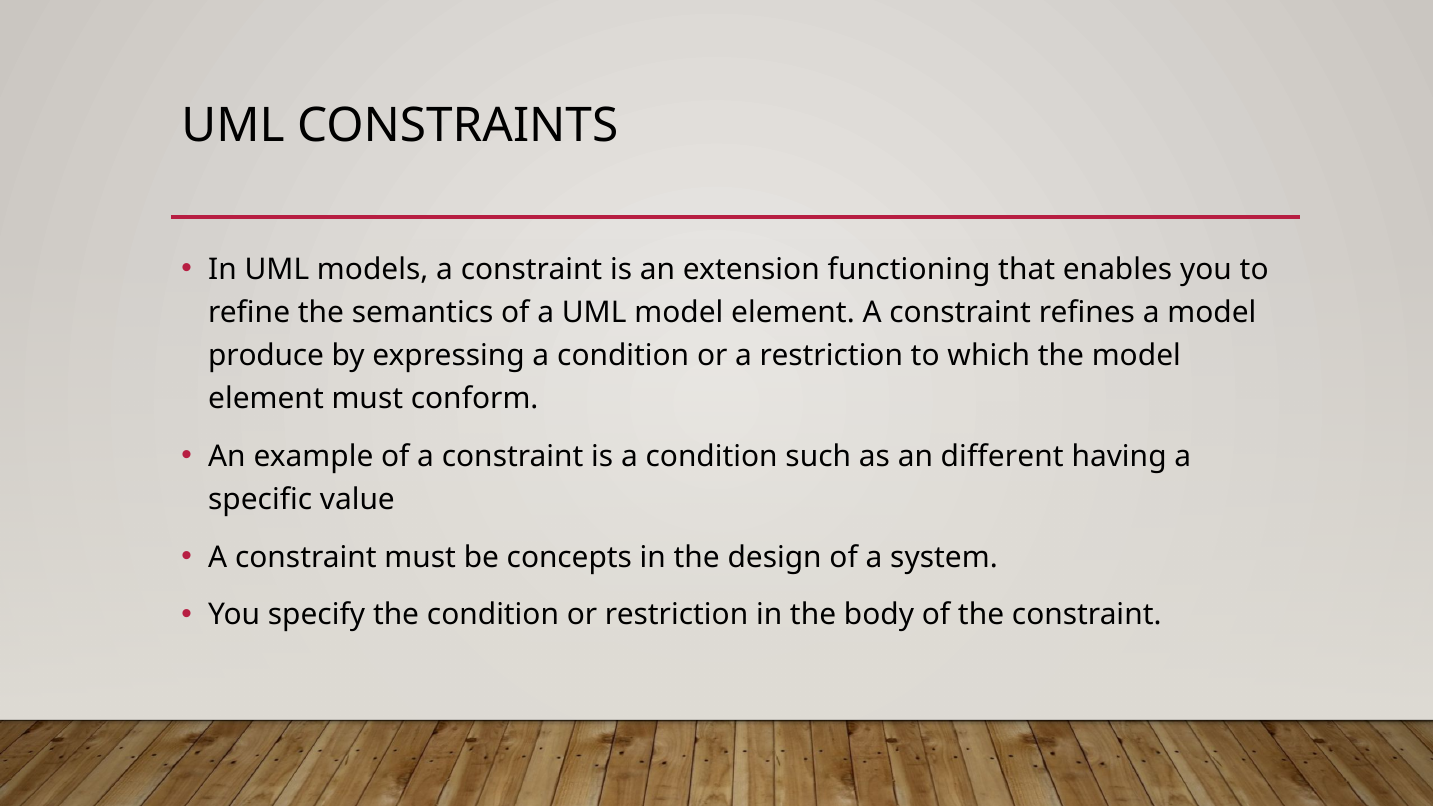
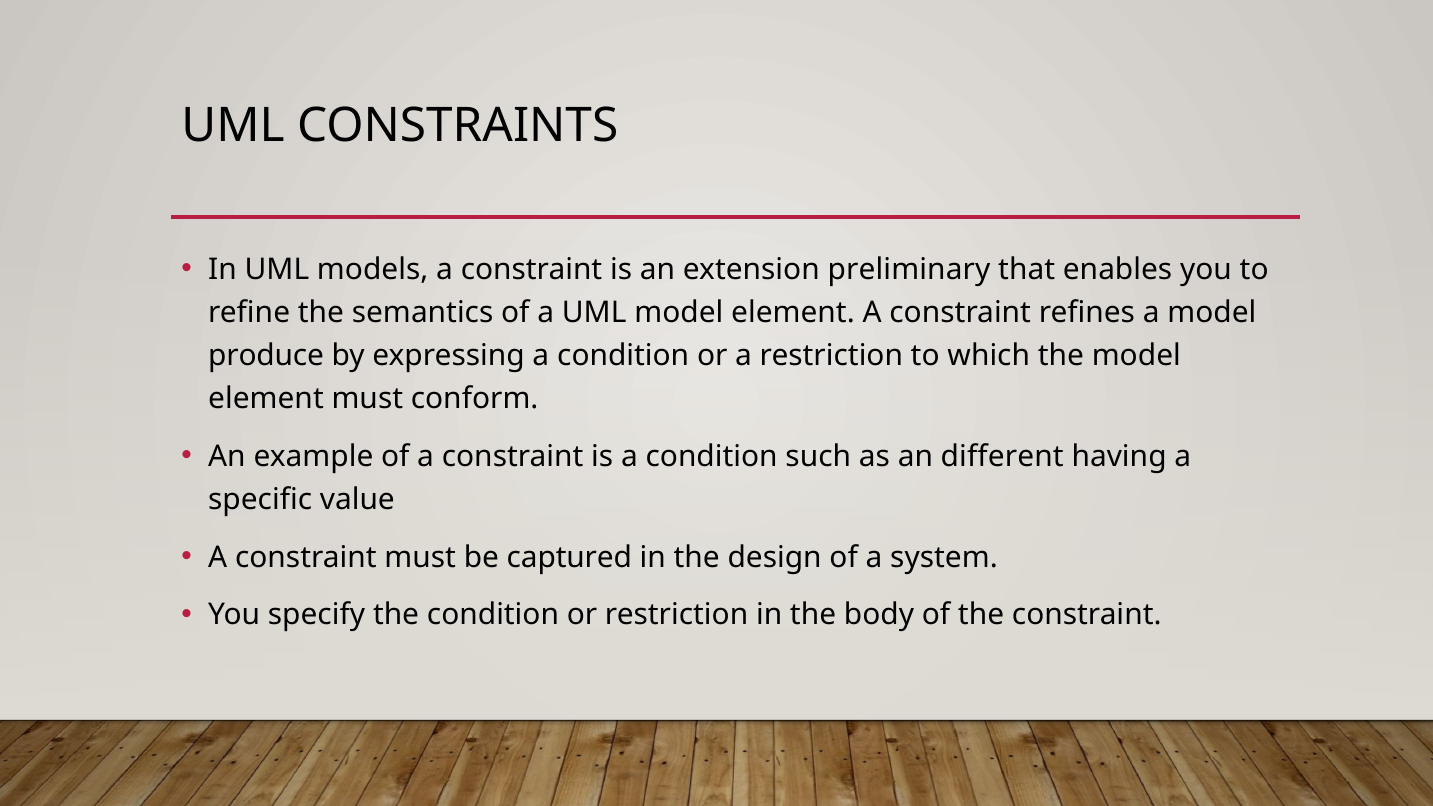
functioning: functioning -> preliminary (909, 269)
concepts: concepts -> captured (569, 557)
